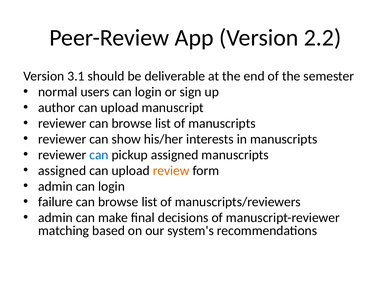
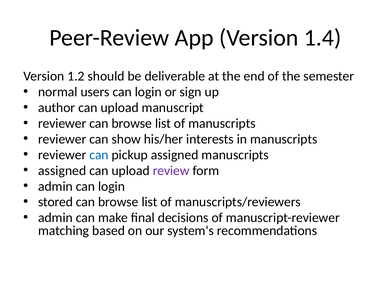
2.2: 2.2 -> 1.4 (323, 38)
3.1: 3.1 -> 1.2 (76, 76)
review colour: orange -> purple (171, 171)
failure: failure -> stored (56, 202)
